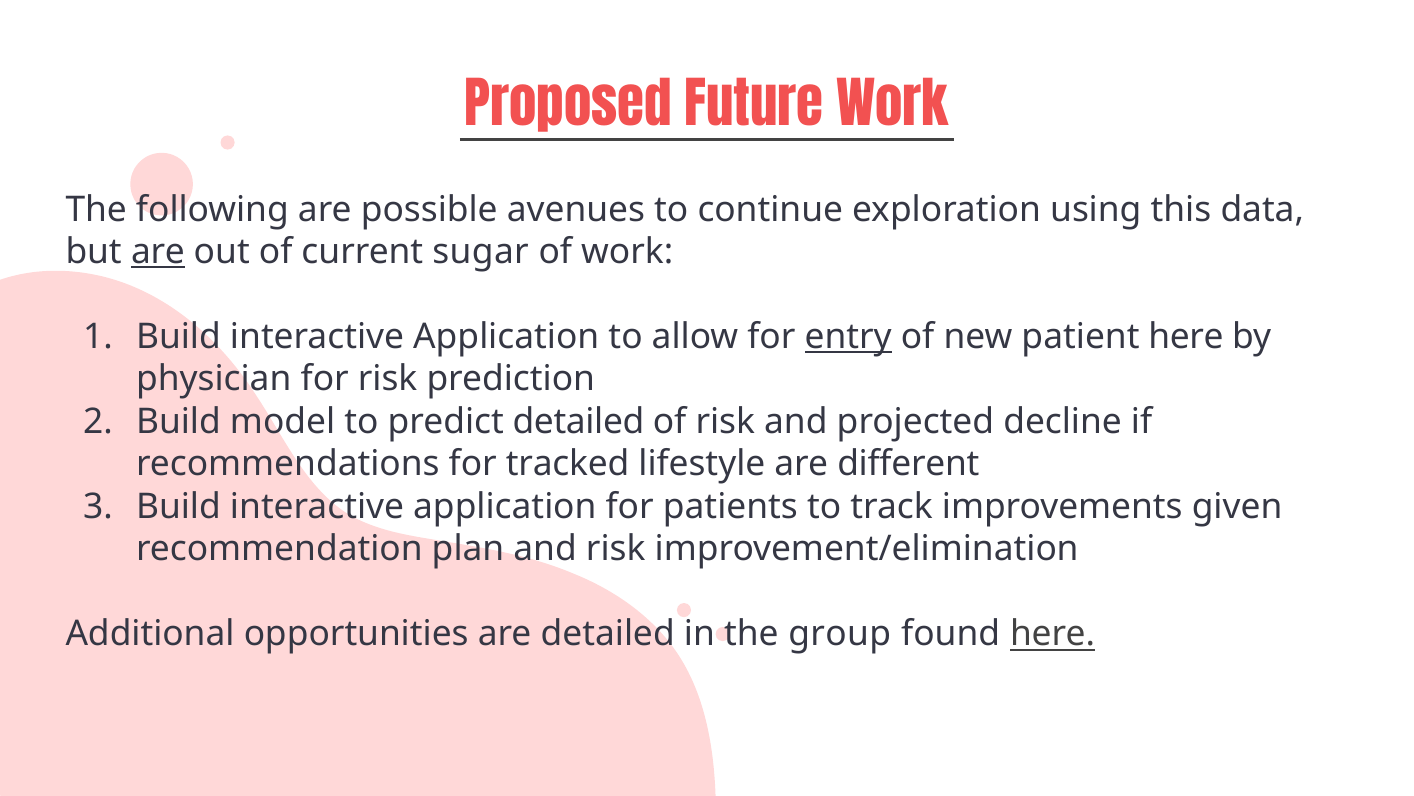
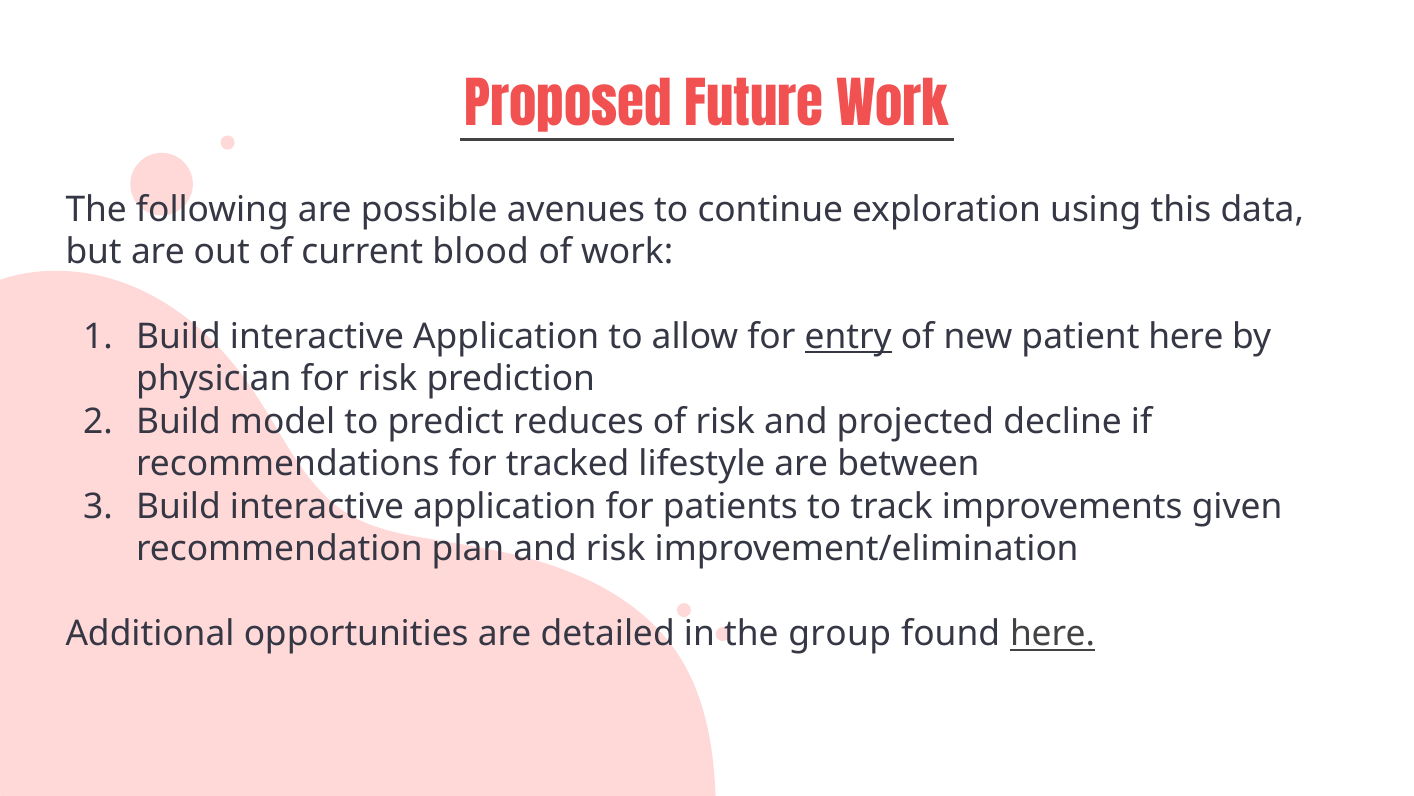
are underline: present -> none (158, 252)
sugar: sugar -> blood (481, 252)
predict detailed: detailed -> reduces (578, 421)
different: different -> between (908, 464)
